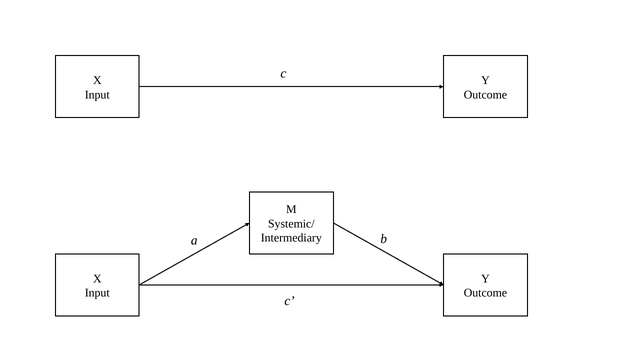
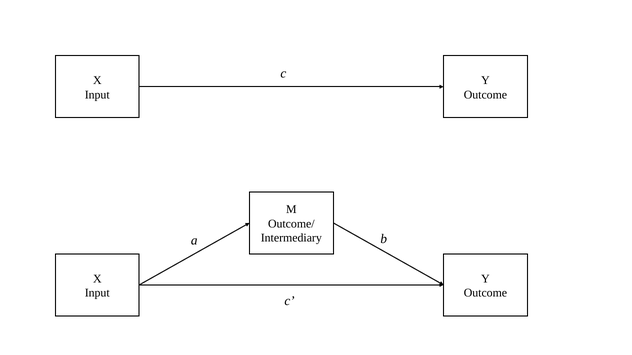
Systemic/: Systemic/ -> Outcome/ (291, 224)
